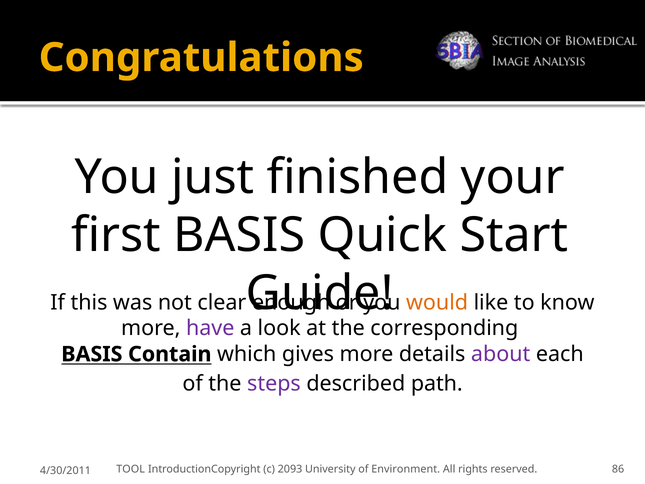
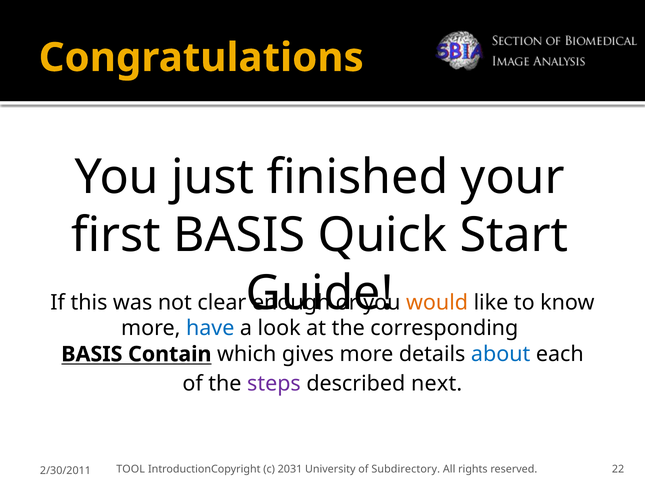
have colour: purple -> blue (210, 328)
about colour: purple -> blue (501, 354)
path: path -> next (437, 383)
2093: 2093 -> 2031 (290, 469)
Environment: Environment -> Subdirectory (406, 469)
86: 86 -> 22 (618, 469)
4/30/2011: 4/30/2011 -> 2/30/2011 (65, 471)
